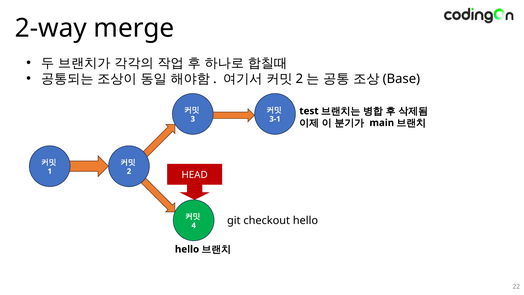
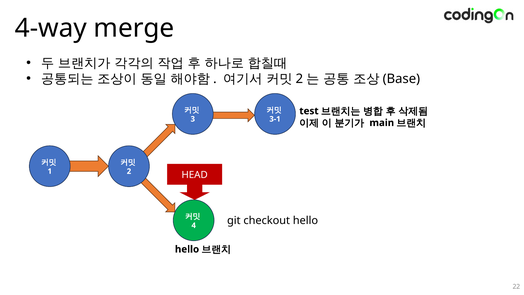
2-way: 2-way -> 4-way (51, 28)
